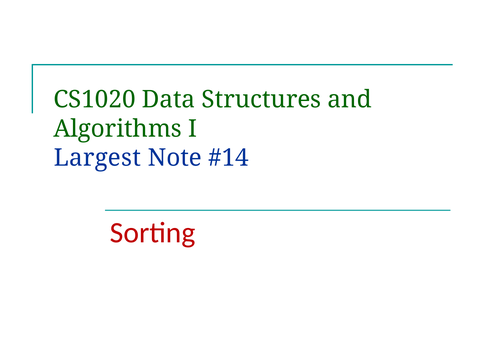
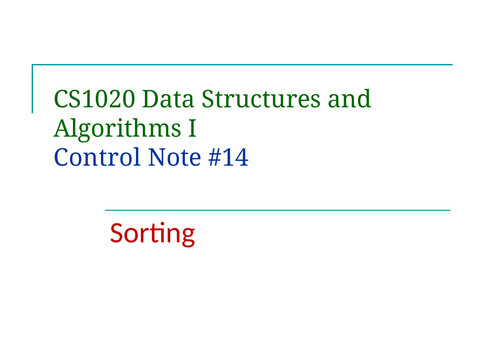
Largest: Largest -> Control (97, 158)
